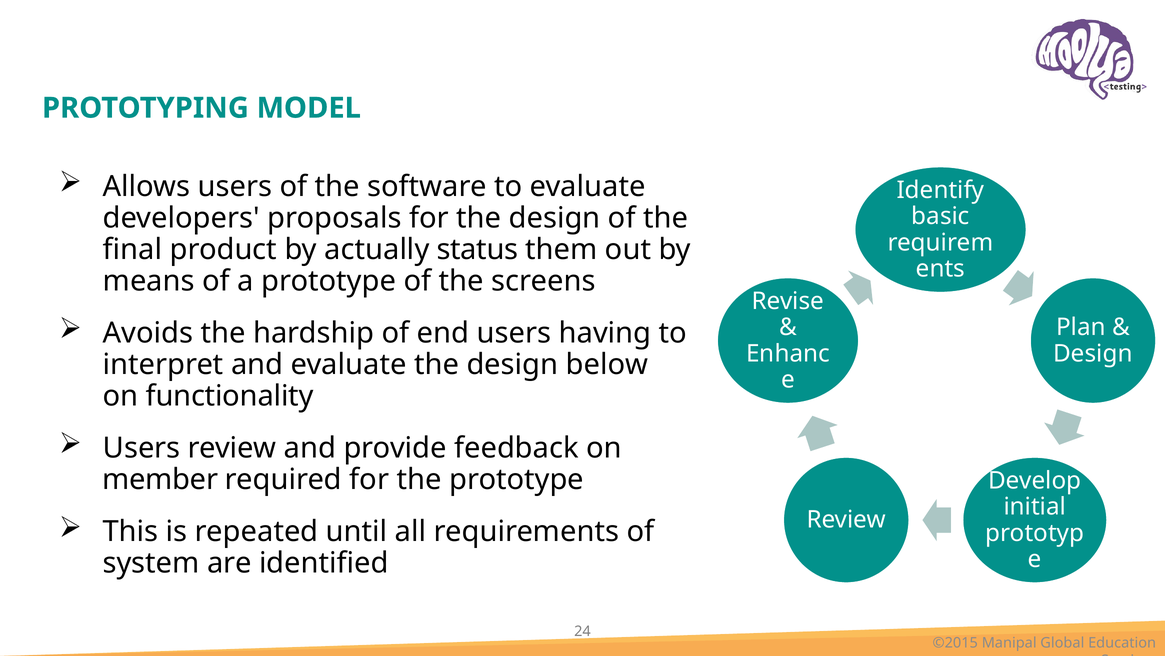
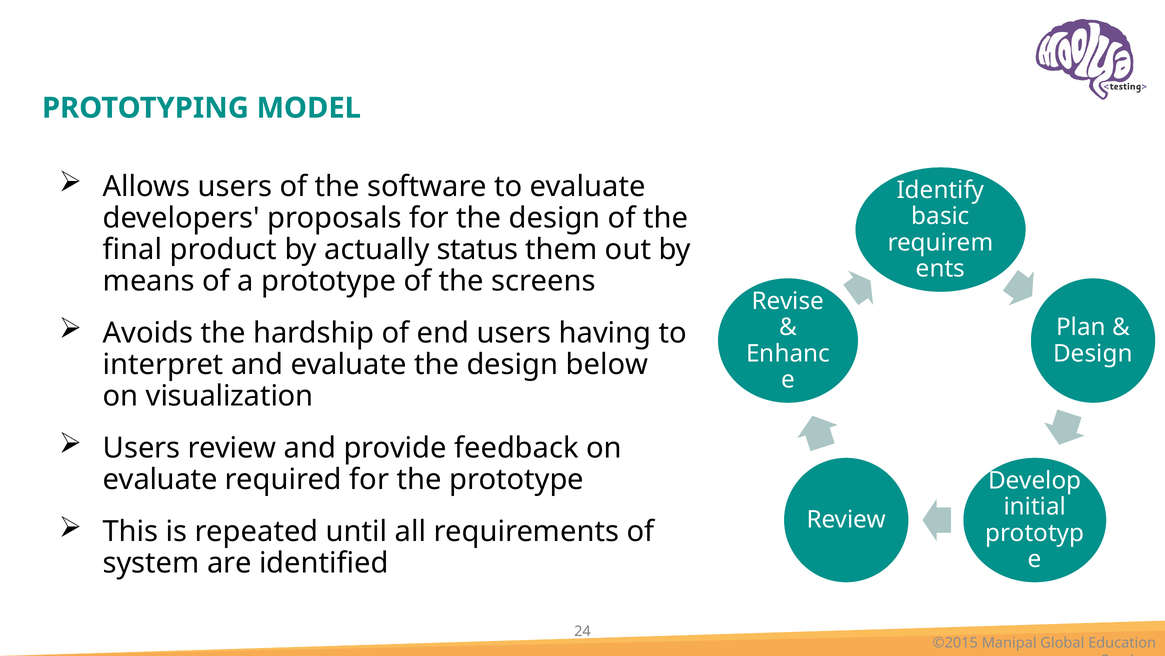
functionality: functionality -> visualization (230, 396)
member: member -> evaluate (160, 479)
